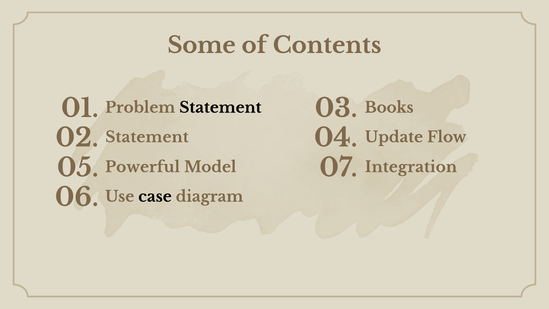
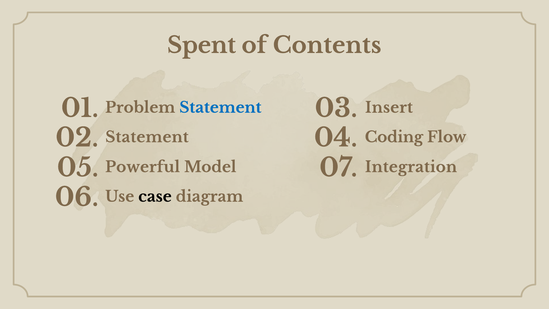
Some: Some -> Spent (202, 45)
Statement colour: black -> blue (220, 108)
Books: Books -> Insert (389, 108)
Update: Update -> Coding (394, 137)
